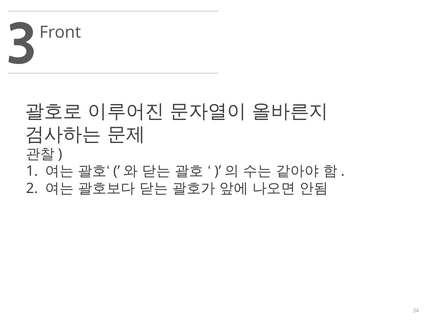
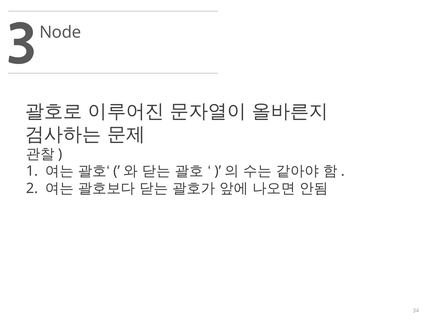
Front: Front -> Node (60, 32)
